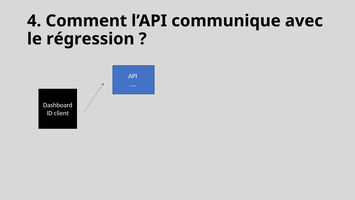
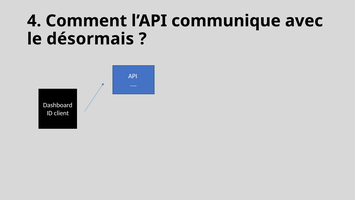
régression: régression -> désormais (90, 39)
